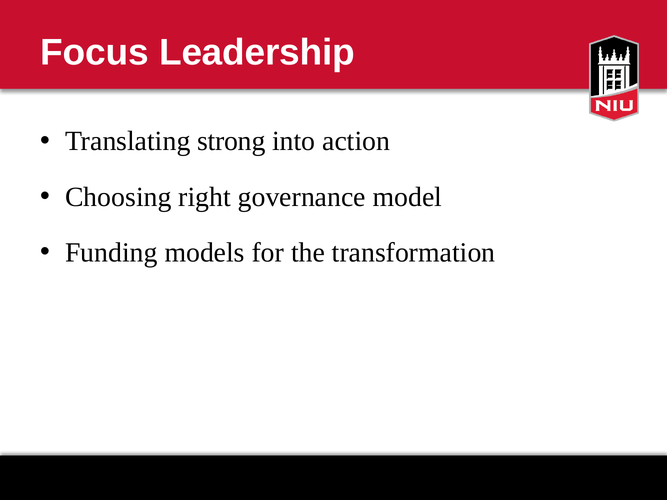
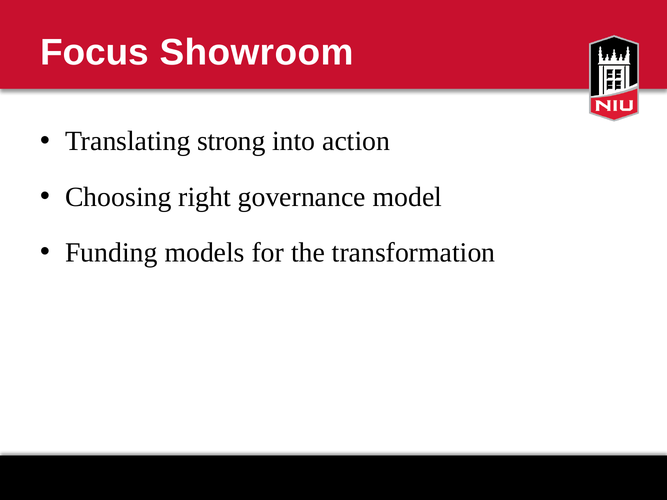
Leadership: Leadership -> Showroom (257, 53)
